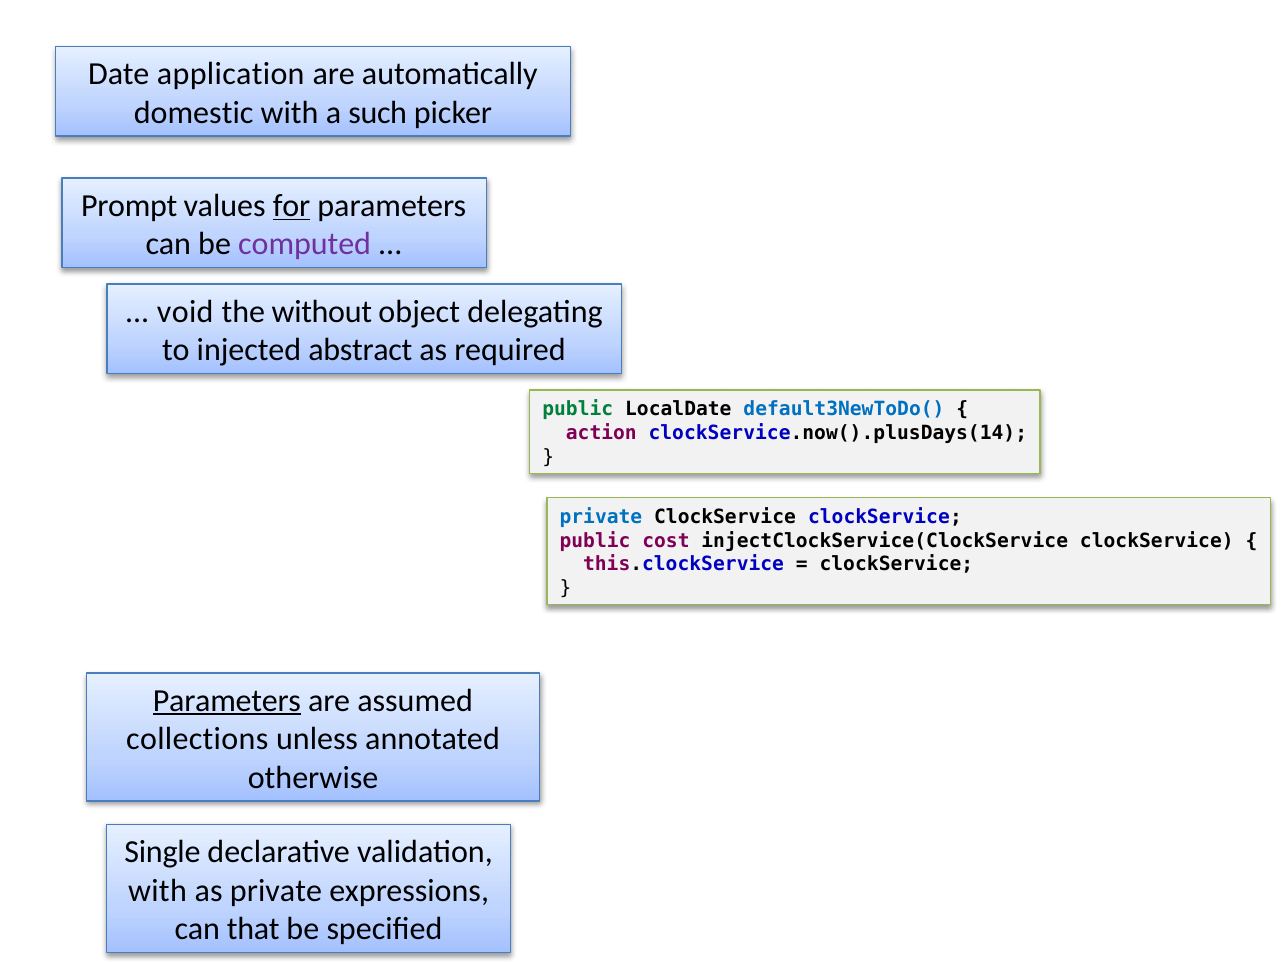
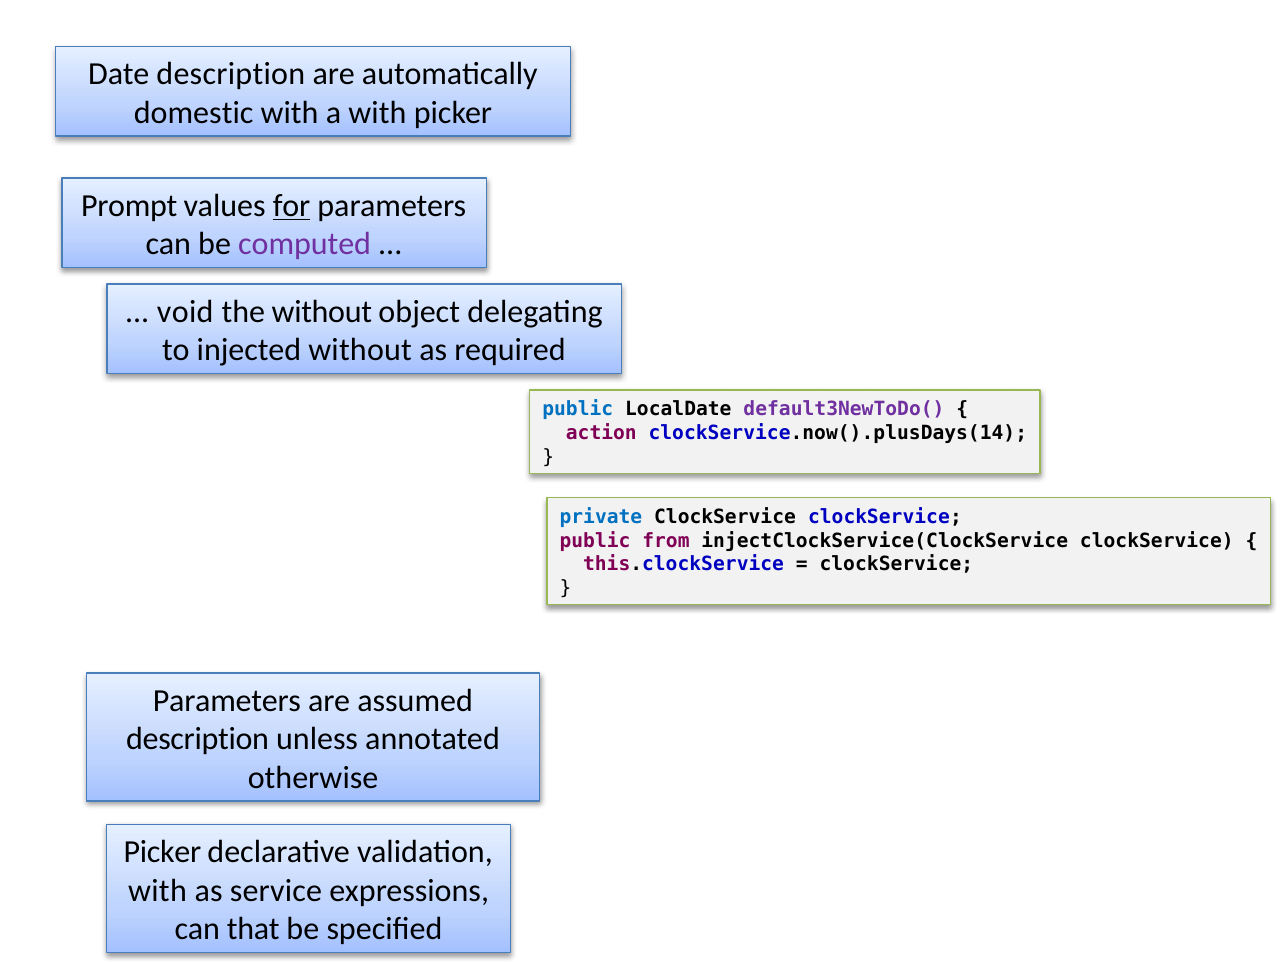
Date application: application -> description (231, 74)
a such: such -> with (377, 113)
injected abstract: abstract -> without (360, 350)
public colour: green -> blue (578, 410)
default3NewToDo( colour: blue -> purple (844, 410)
cost: cost -> from (666, 541)
Parameters underline: present -> none (227, 701)
collections: collections -> description (198, 739)
Single: Single -> Picker (162, 852)
as private: private -> service (276, 891)
